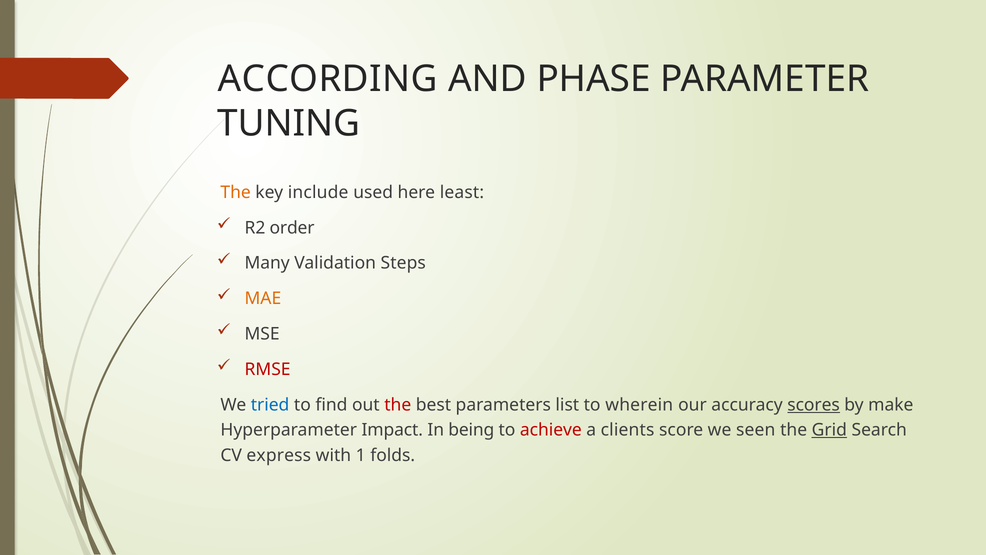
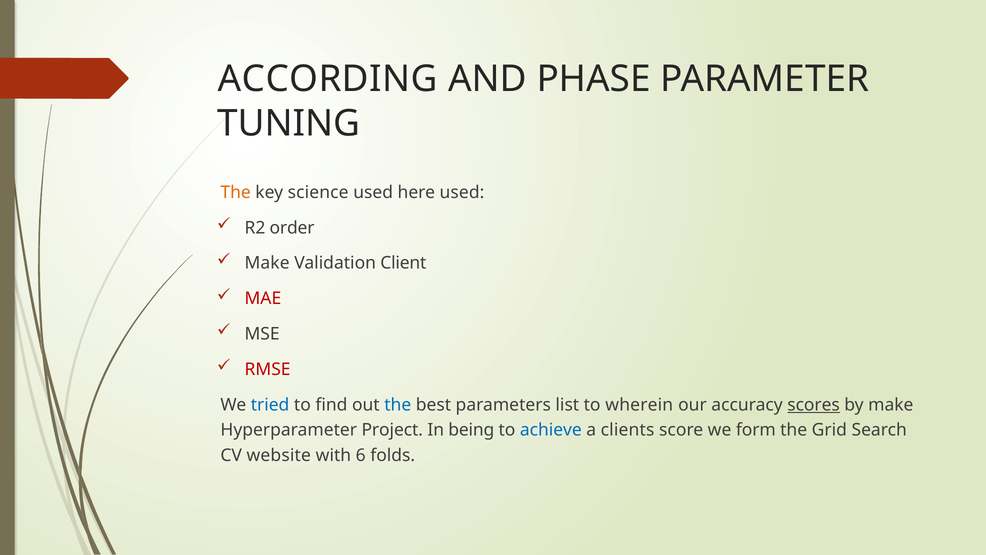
include: include -> science (318, 192)
here least: least -> used (462, 192)
Many: Many -> Make (267, 263)
Steps: Steps -> Client (403, 263)
MAE colour: orange -> red (263, 298)
the colour: red -> blue (398, 405)
Impact: Impact -> Project (392, 430)
achieve colour: red -> blue (551, 430)
seen: seen -> form (756, 430)
Grid underline: present -> none (829, 430)
express: express -> website (279, 455)
1: 1 -> 6 (361, 455)
